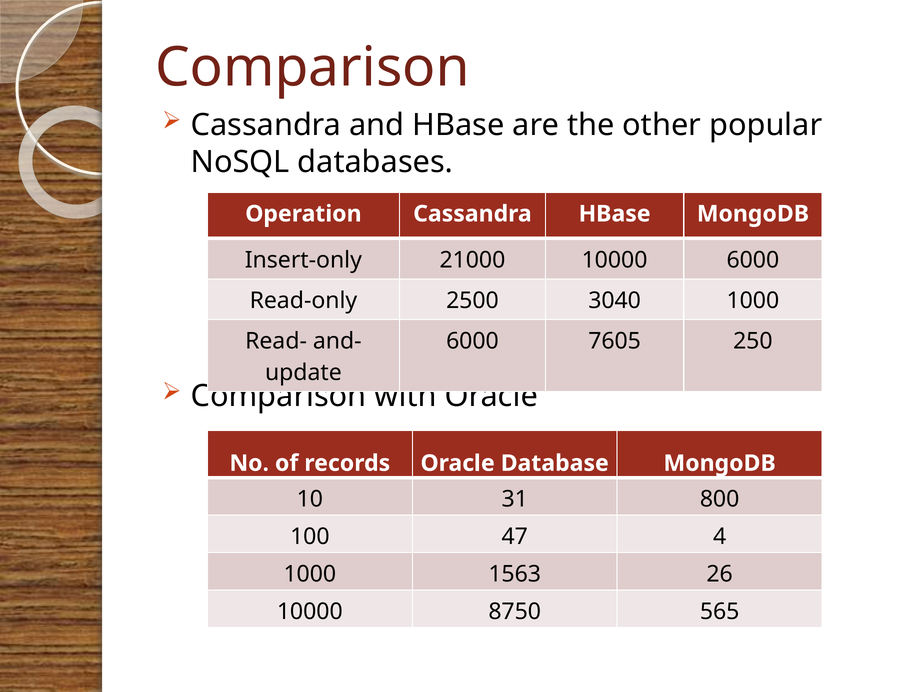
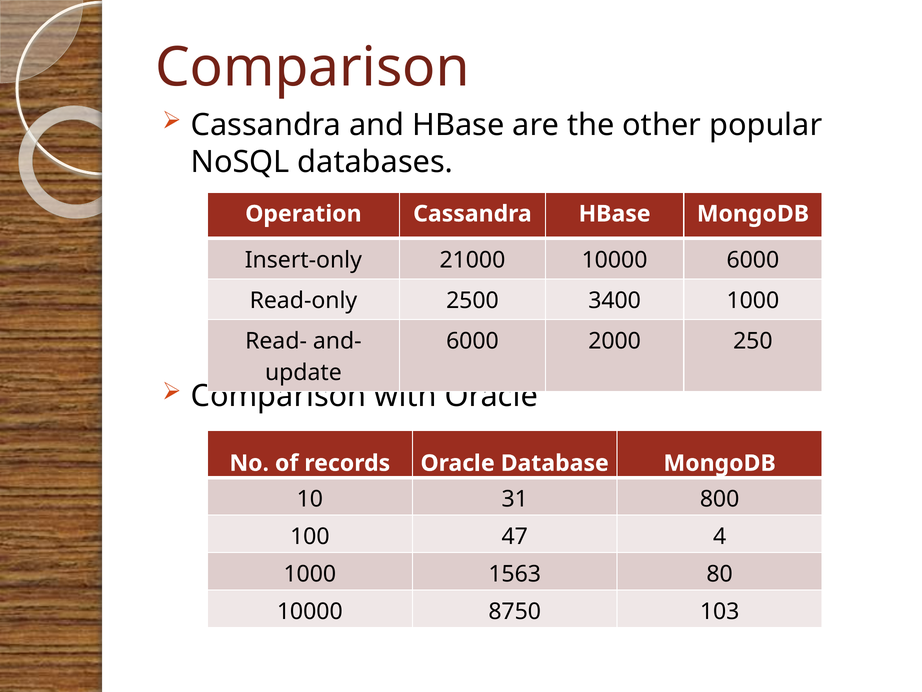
3040: 3040 -> 3400 (615, 300)
7605: 7605 -> 2000 (615, 341)
26: 26 -> 80 (720, 574)
565: 565 -> 103 (720, 611)
